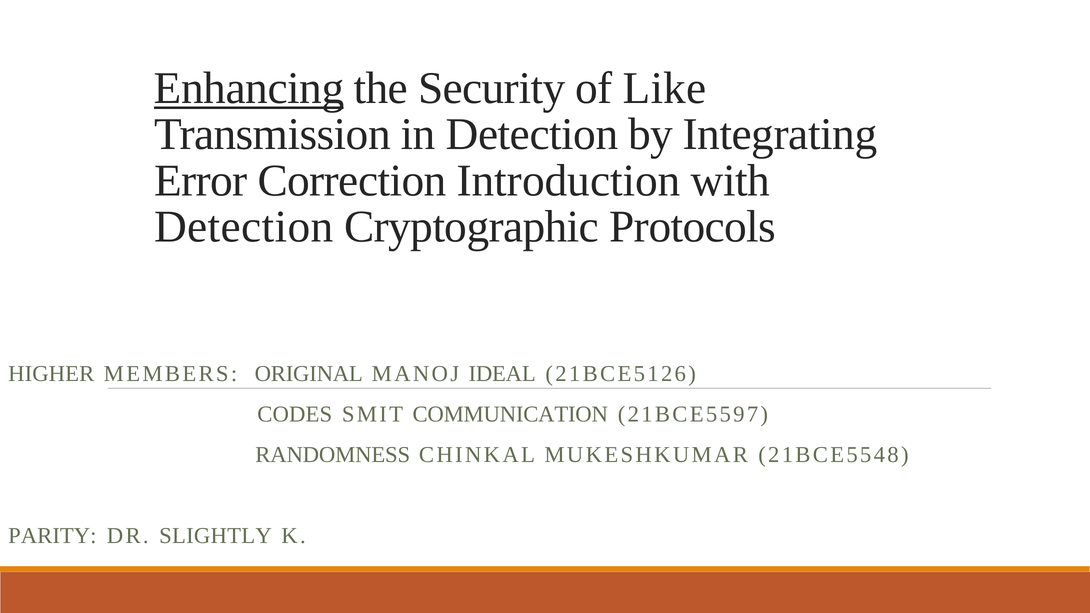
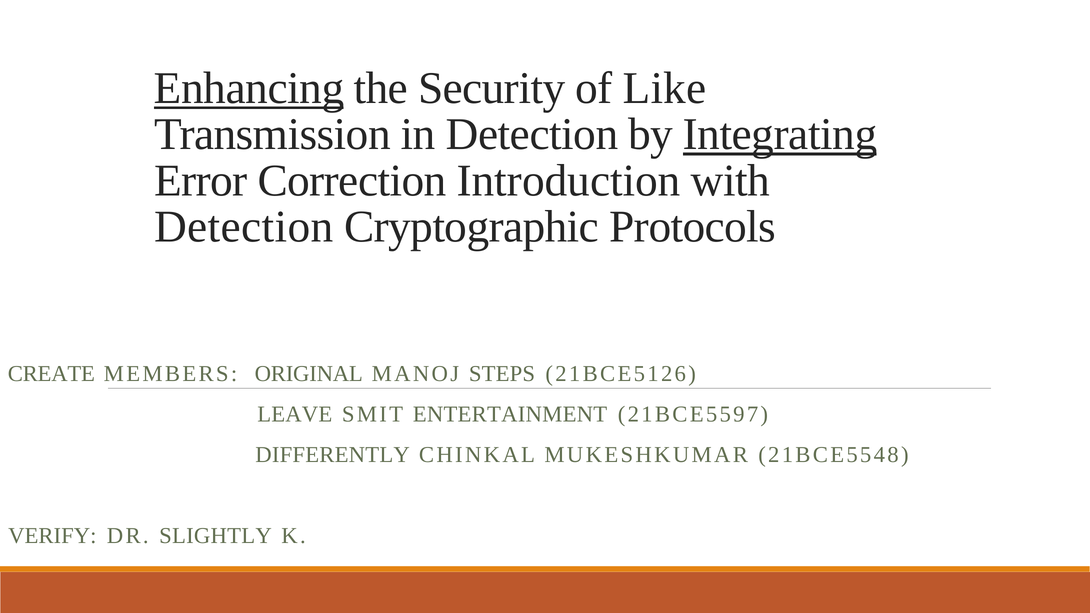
Integrating underline: none -> present (780, 134)
HIGHER: HIGHER -> CREATE (51, 374)
IDEAL: IDEAL -> STEPS (502, 374)
CODES: CODES -> LEAVE (295, 415)
COMMUNICATION: COMMUNICATION -> ENTERTAINMENT (510, 415)
RANDOMNESS: RANDOMNESS -> DIFFERENTLY (333, 455)
PARITY: PARITY -> VERIFY (52, 536)
